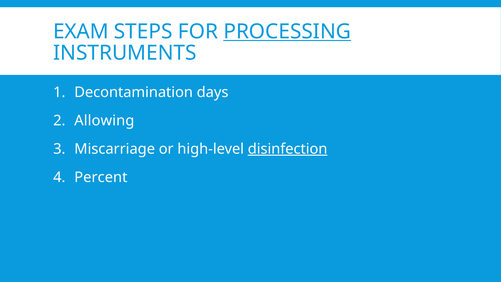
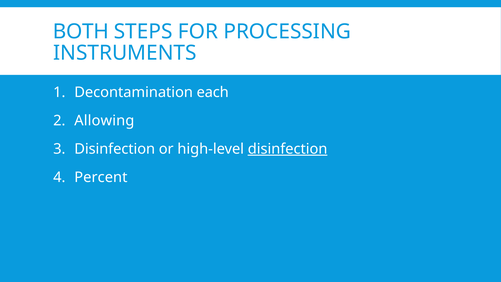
EXAM: EXAM -> BOTH (81, 32)
PROCESSING underline: present -> none (287, 32)
days: days -> each (213, 92)
Miscarriage: Miscarriage -> Disinfection (115, 149)
